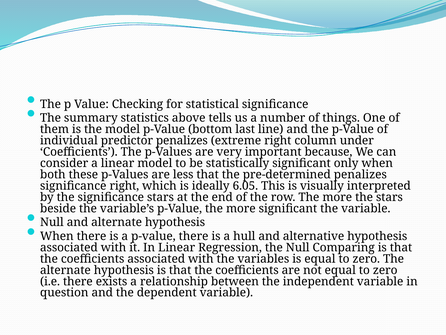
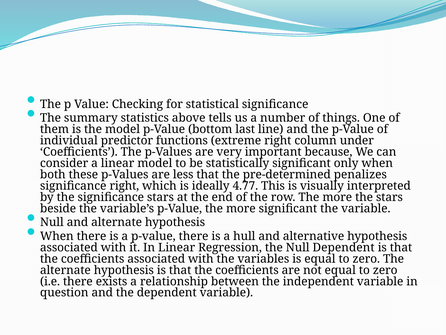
predictor penalizes: penalizes -> functions (182, 140)
6.05: 6.05 -> 4.77 (245, 186)
Null Comparing: Comparing -> Dependent (344, 247)
